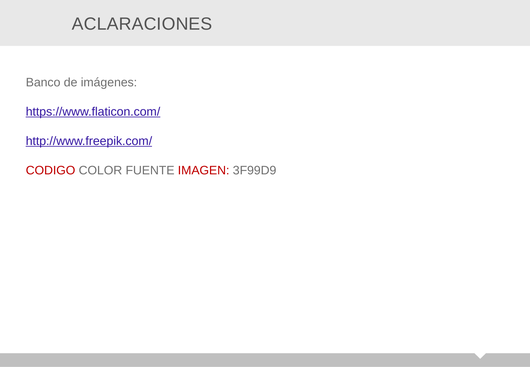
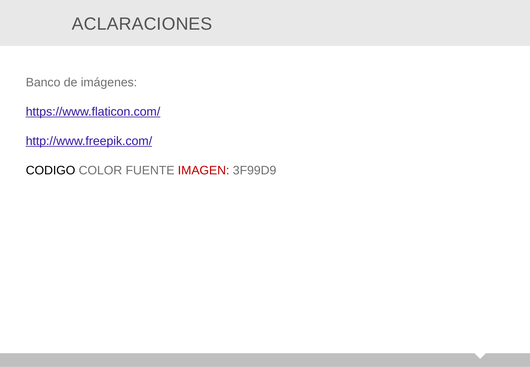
CODIGO colour: red -> black (51, 170)
